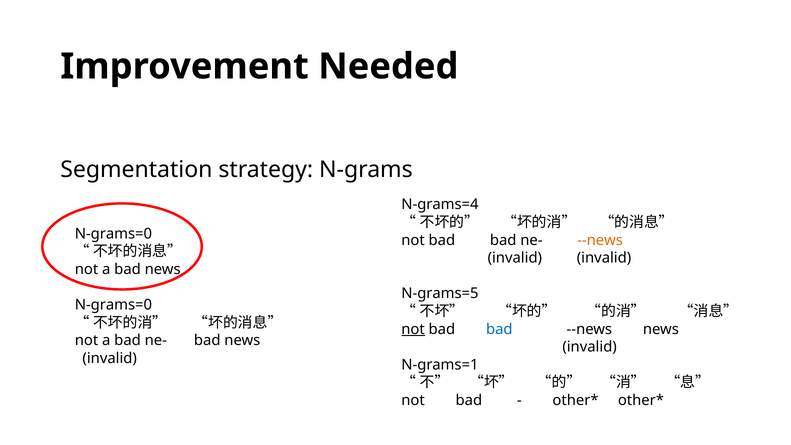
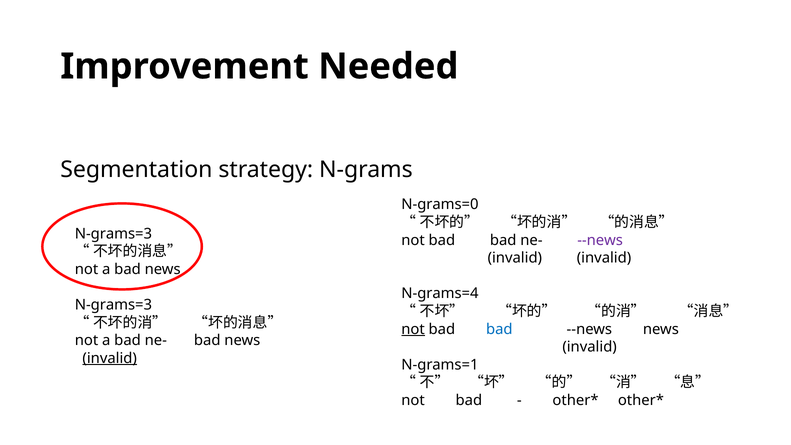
N-grams=4: N-grams=4 -> N-grams=0 (440, 205)
N-grams=0: N-grams=0 -> N-grams=3 (113, 234)
--news colour: orange -> purple (600, 240)
N-grams=5: N-grams=5 -> N-grams=4 (440, 294)
N-grams=0: N-grams=0 -> N-grams=3 (113, 305)
invalid underline: none -> present (110, 358)
